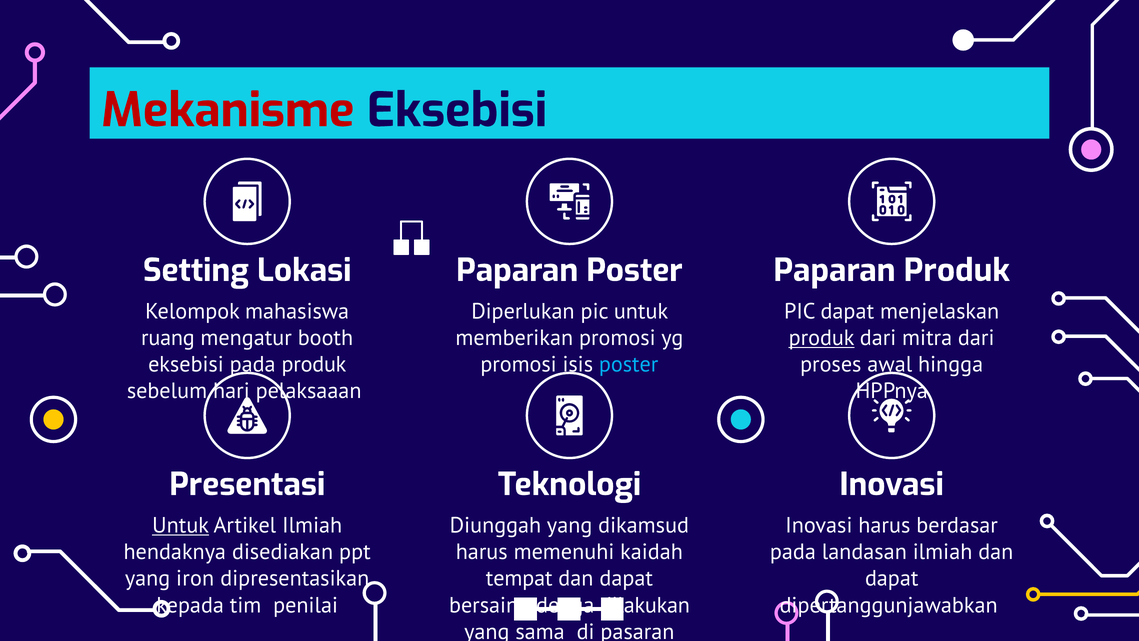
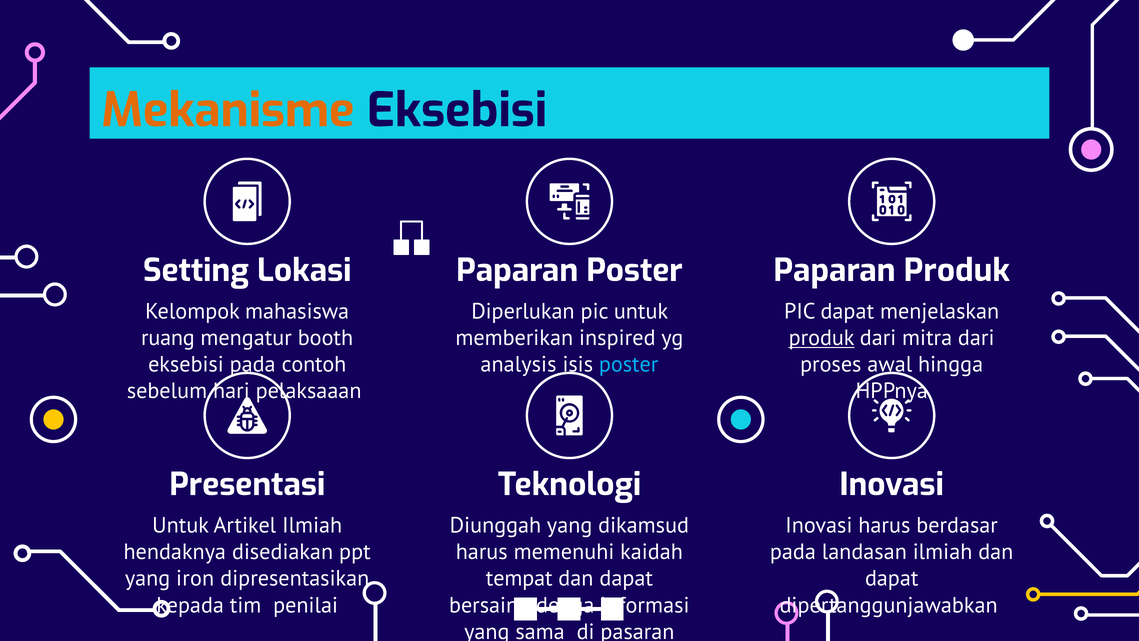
Mekanisme colour: red -> orange (228, 110)
memberikan promosi: promosi -> inspired (617, 338)
pada produk: produk -> contoh (314, 364)
promosi: promosi -> analysis (518, 364)
Untuk underline: present -> none (181, 525)
dilakukan: dilakukan -> informasi (645, 605)
